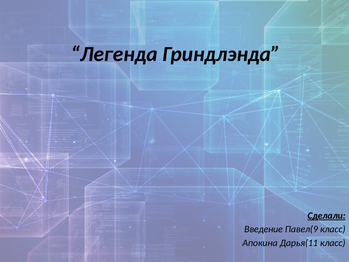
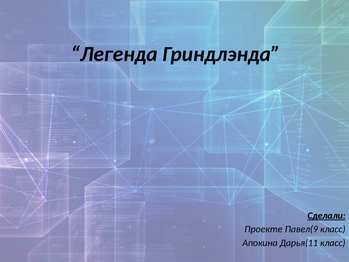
Введение: Введение -> Проекте (263, 229)
